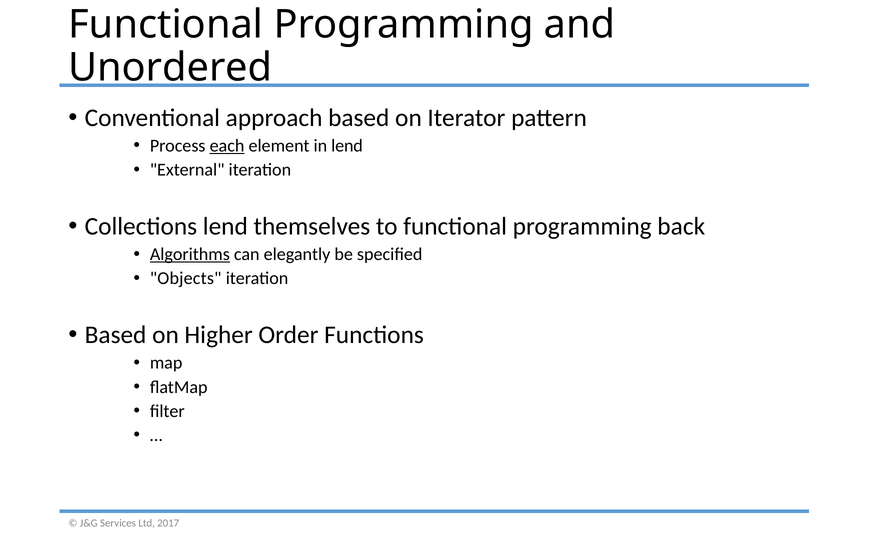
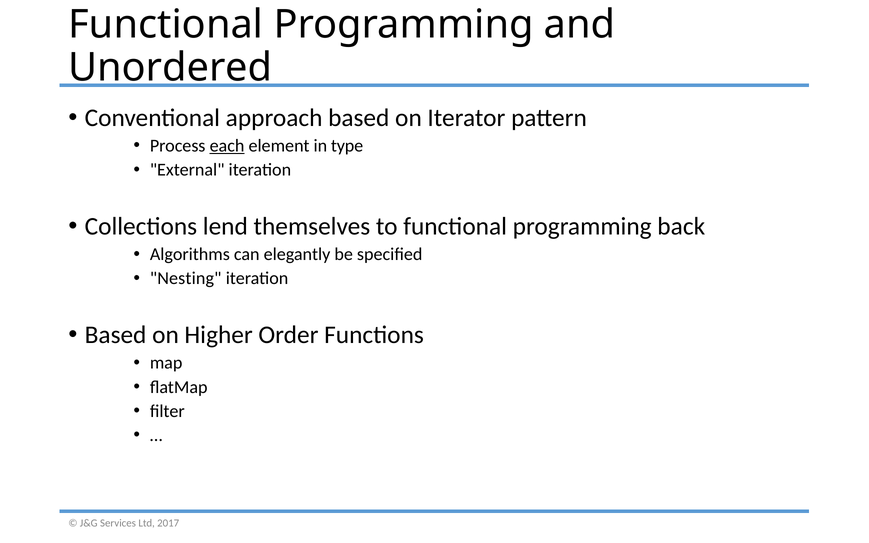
in lend: lend -> type (347, 146)
Algorithms underline: present -> none (190, 254)
Objects: Objects -> Nesting (186, 279)
